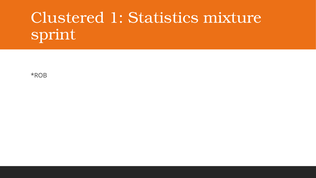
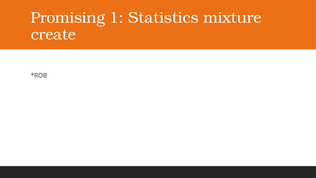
Clustered: Clustered -> Promising (68, 18)
sprint: sprint -> create (53, 34)
